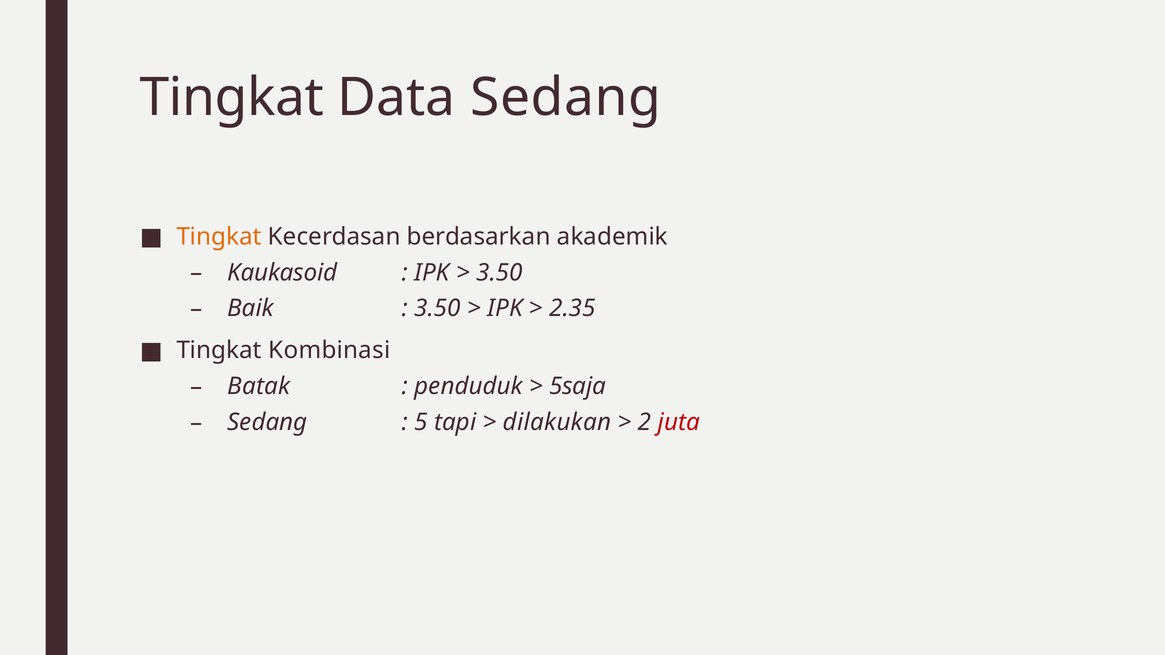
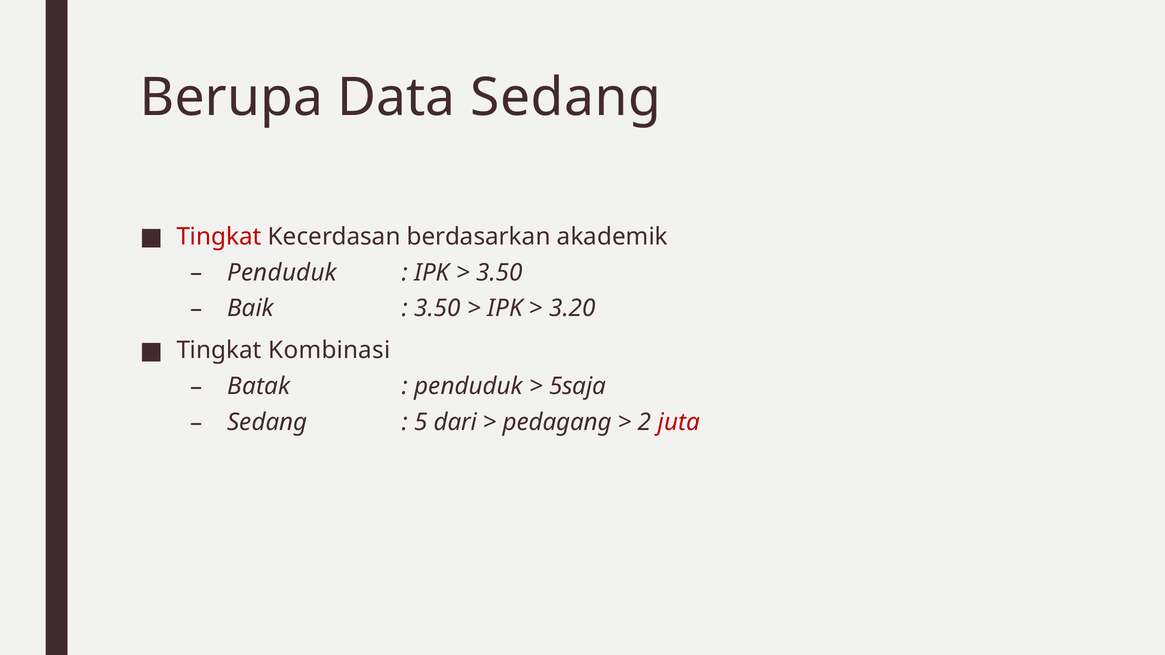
Tingkat: Tingkat -> Berupa (231, 98)
Tingkat colour: orange -> red (219, 237)
Kaukasoid: Kaukasoid -> Penduduk (282, 273)
2.35: 2.35 -> 3.20 (572, 309)
tapi: tapi -> dari (455, 422)
dilakukan: dilakukan -> pedagang (557, 422)
